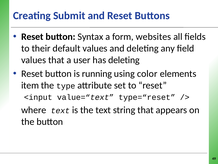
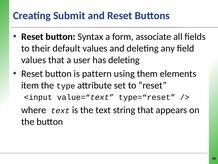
websites: websites -> associate (154, 37)
running: running -> pattern (97, 73)
color: color -> them (147, 73)
